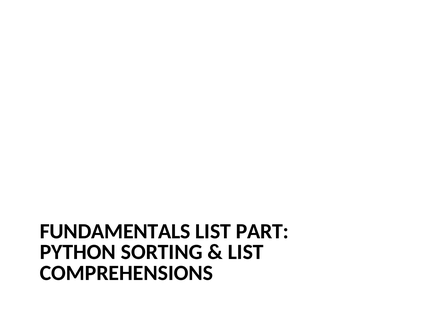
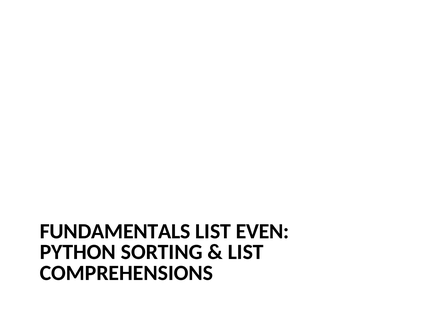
PART: PART -> EVEN (262, 231)
